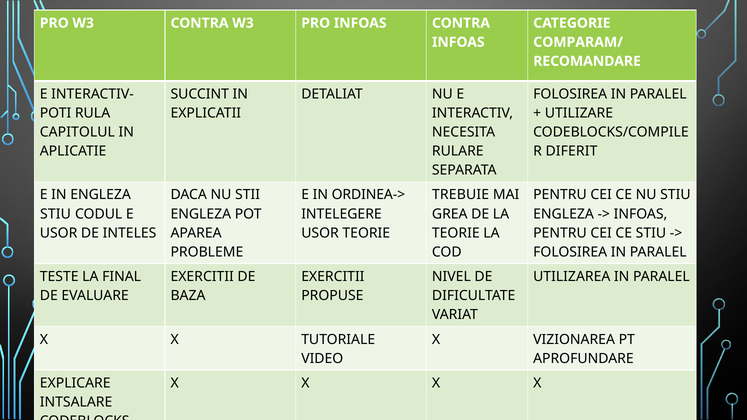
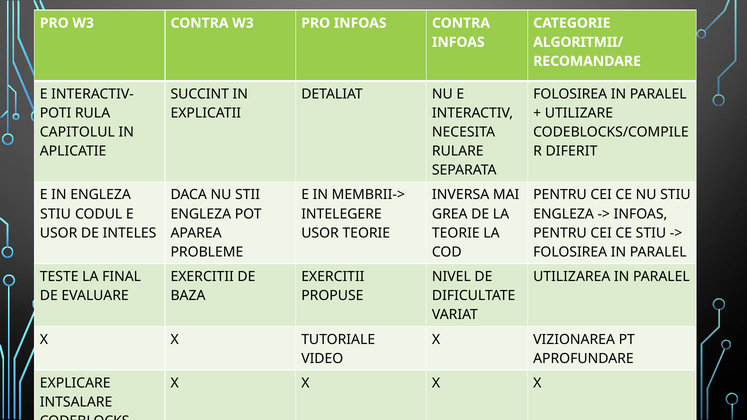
COMPARAM/: COMPARAM/ -> ALGORITMII/ (578, 42)
ORDINEA->: ORDINEA-> -> MEMBRII-> (368, 195)
TREBUIE: TREBUIE -> INVERSA (461, 195)
